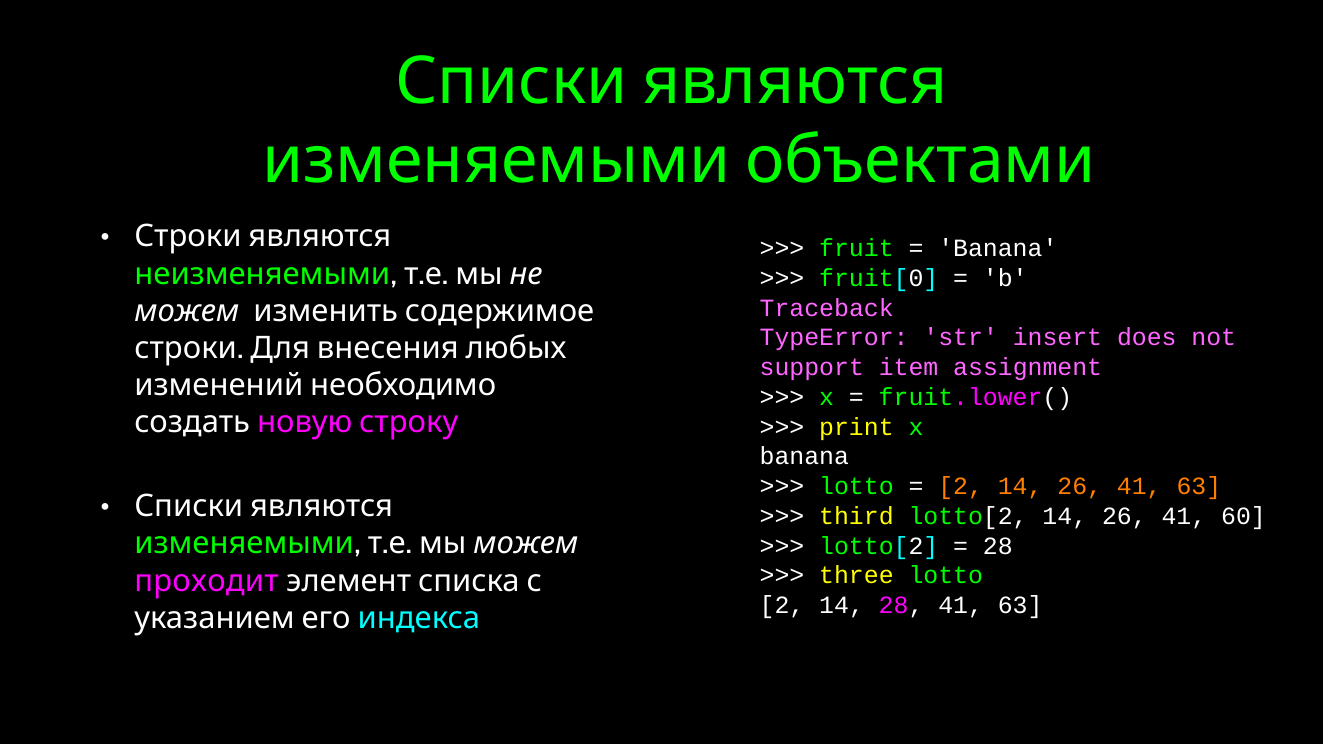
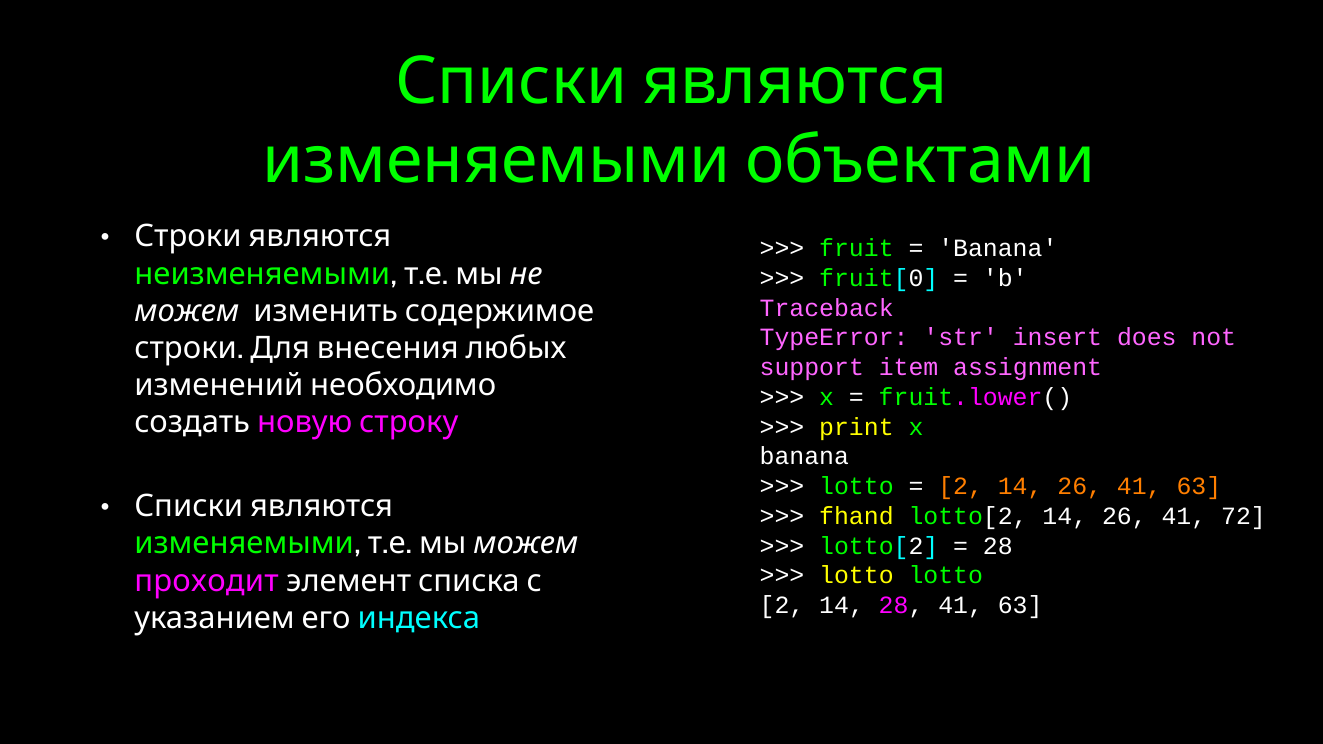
third: third -> fhand (856, 516)
60: 60 -> 72 (1243, 516)
three: three -> lotto (856, 576)
